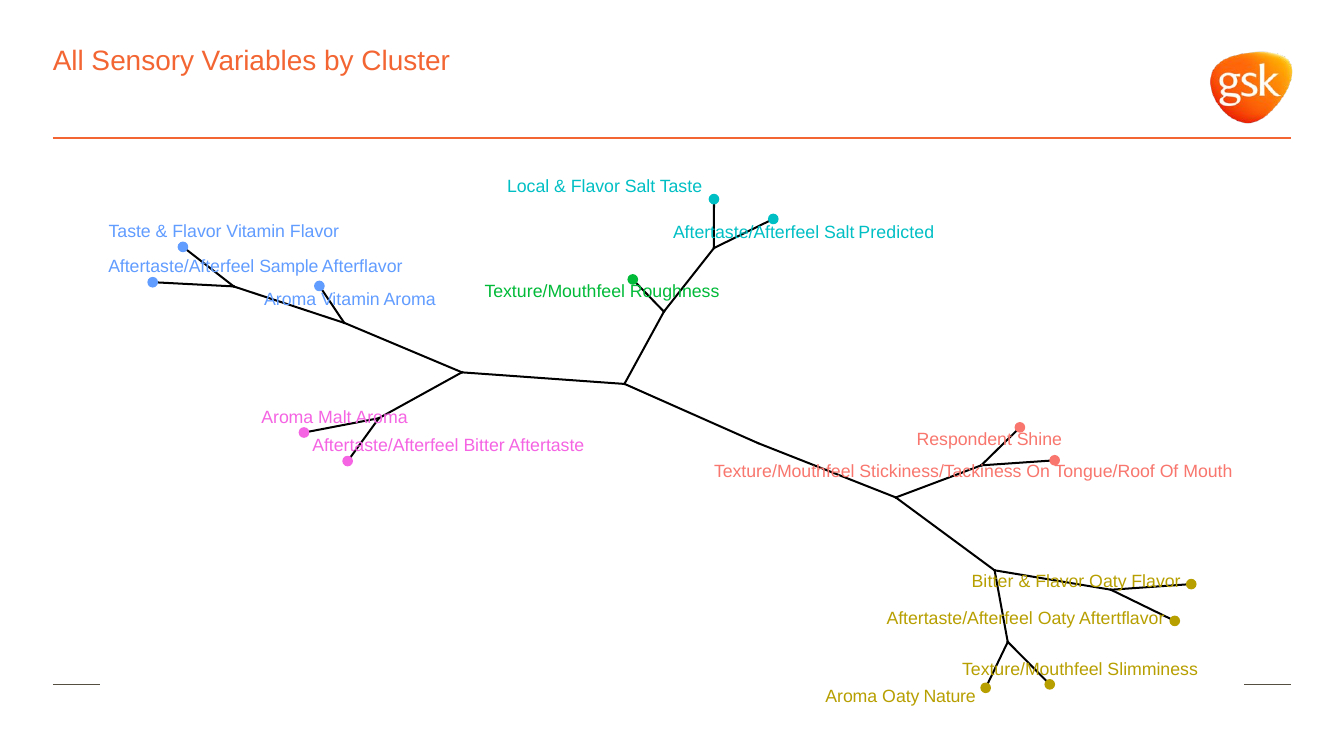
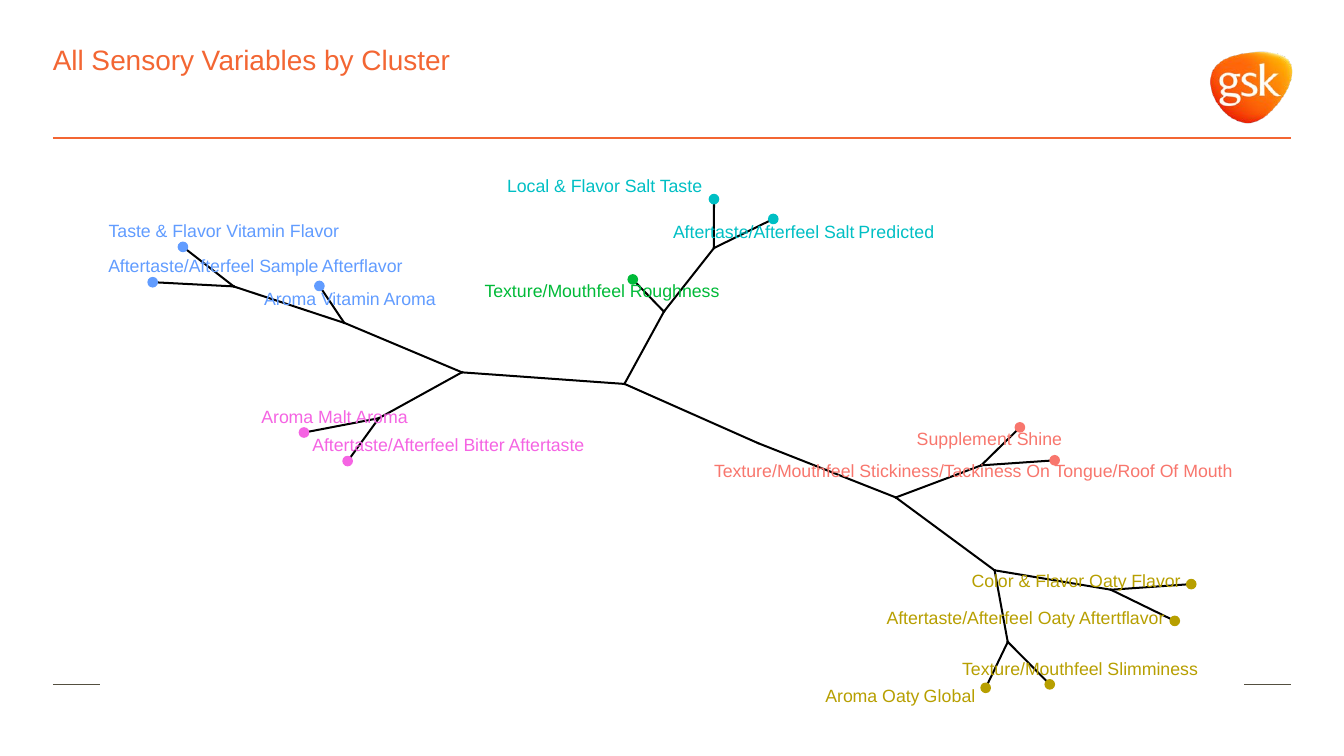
Respondent: Respondent -> Supplement (964, 439)
Bitter: Bitter -> Color (993, 582)
Nature: Nature -> Global (950, 697)
